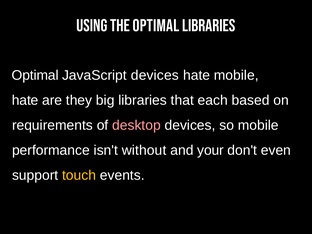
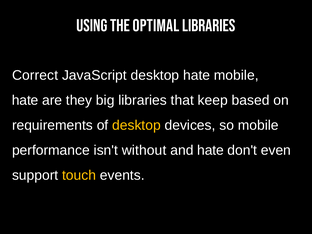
Optimal: Optimal -> Correct (35, 75)
JavaScript devices: devices -> desktop (155, 75)
each: each -> keep (213, 100)
desktop colour: pink -> yellow (136, 125)
and your: your -> hate (210, 150)
